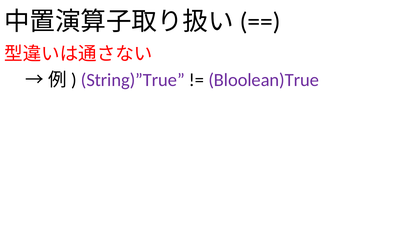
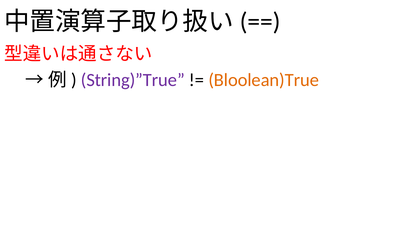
Bloolean)True colour: purple -> orange (264, 80)
